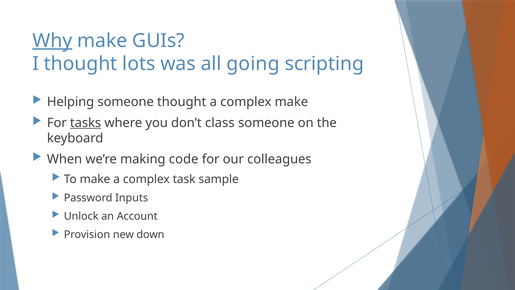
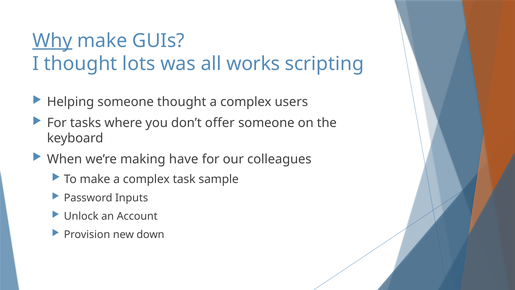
going: going -> works (253, 64)
complex make: make -> users (291, 102)
tasks underline: present -> none (86, 123)
class: class -> offer (220, 123)
code: code -> have (184, 159)
